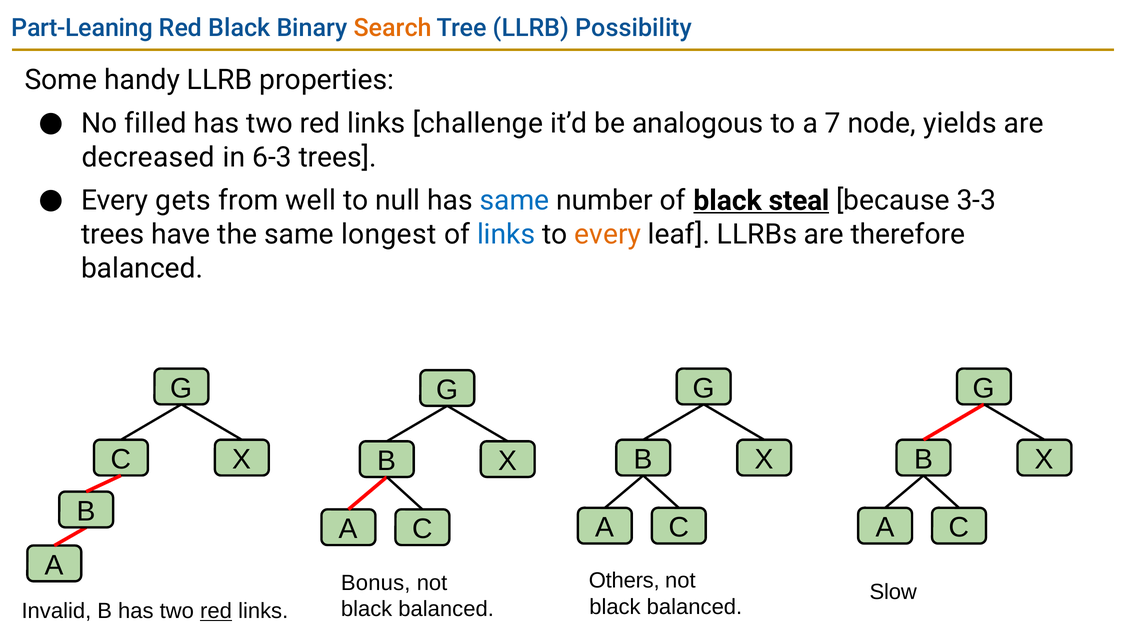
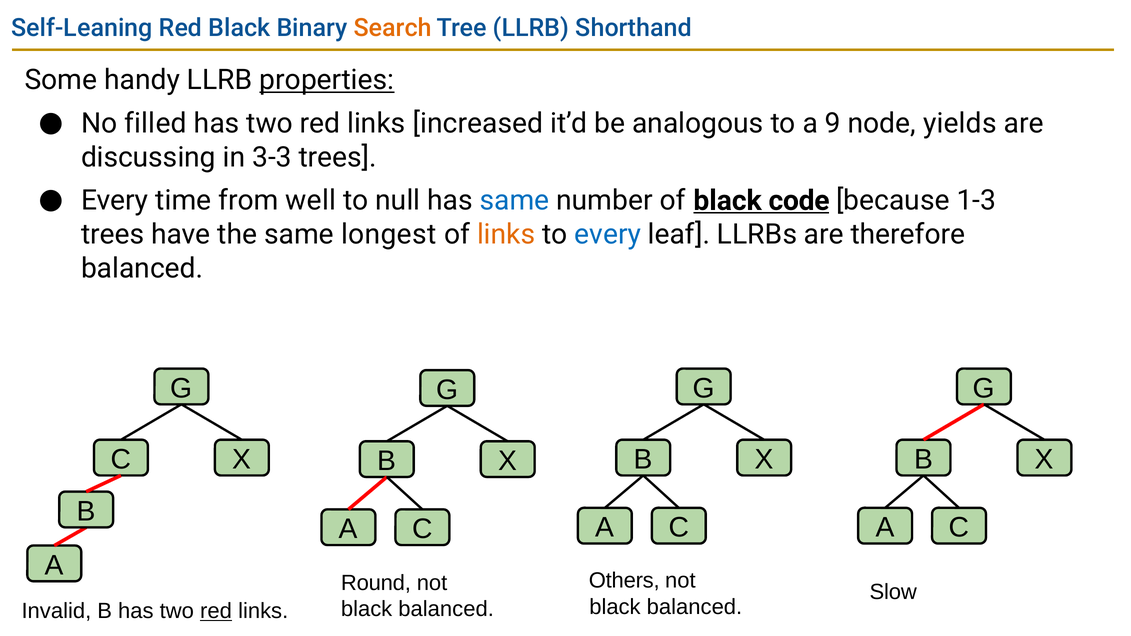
Part-Leaning: Part-Leaning -> Self-Leaning (82, 28)
Possibility: Possibility -> Shorthand (634, 28)
properties underline: none -> present (327, 80)
challenge: challenge -> increased (478, 123)
7: 7 -> 9 (833, 123)
decreased: decreased -> discussing (148, 157)
6-3: 6-3 -> 3-3 (272, 157)
gets: gets -> time (183, 201)
steal: steal -> code (799, 201)
3-3: 3-3 -> 1-3 (976, 201)
links colour: blue -> orange (506, 235)
every colour: orange -> blue (608, 235)
Bonus: Bonus -> Round (376, 583)
